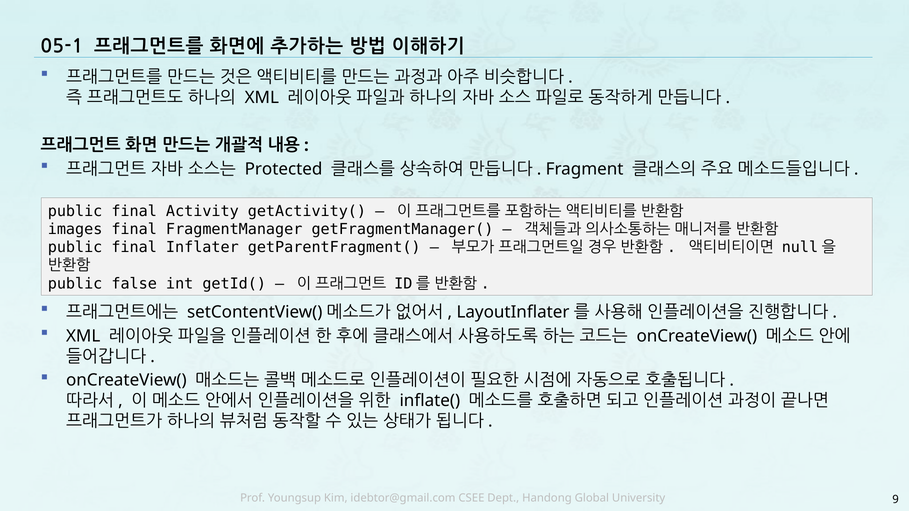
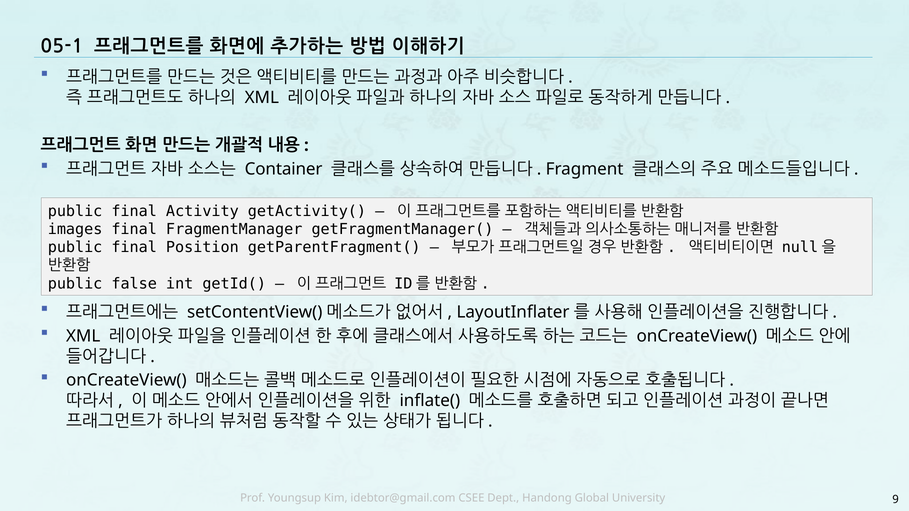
Protected: Protected -> Container (284, 169)
Inflater: Inflater -> Position (202, 247)
